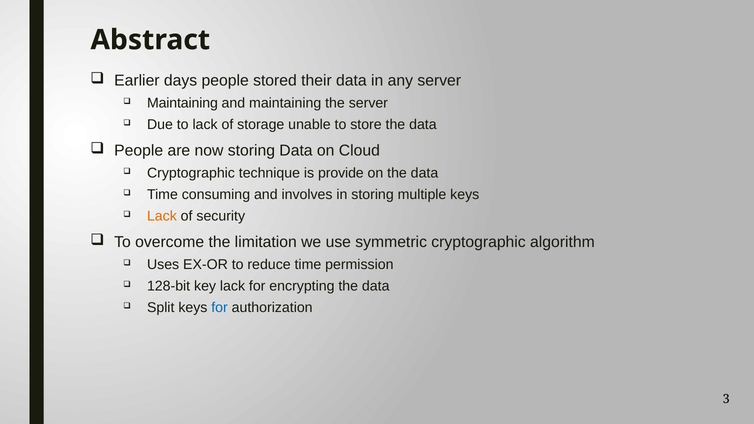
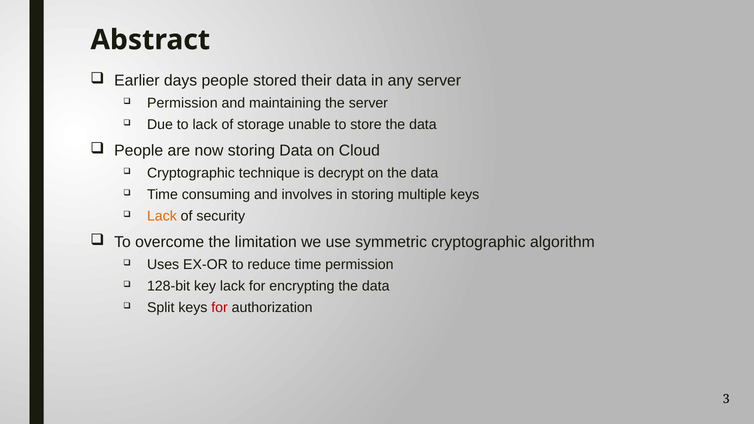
Maintaining: Maintaining -> Permission (182, 103)
provide: provide -> decrypt (341, 173)
for colour: blue -> red (220, 307)
